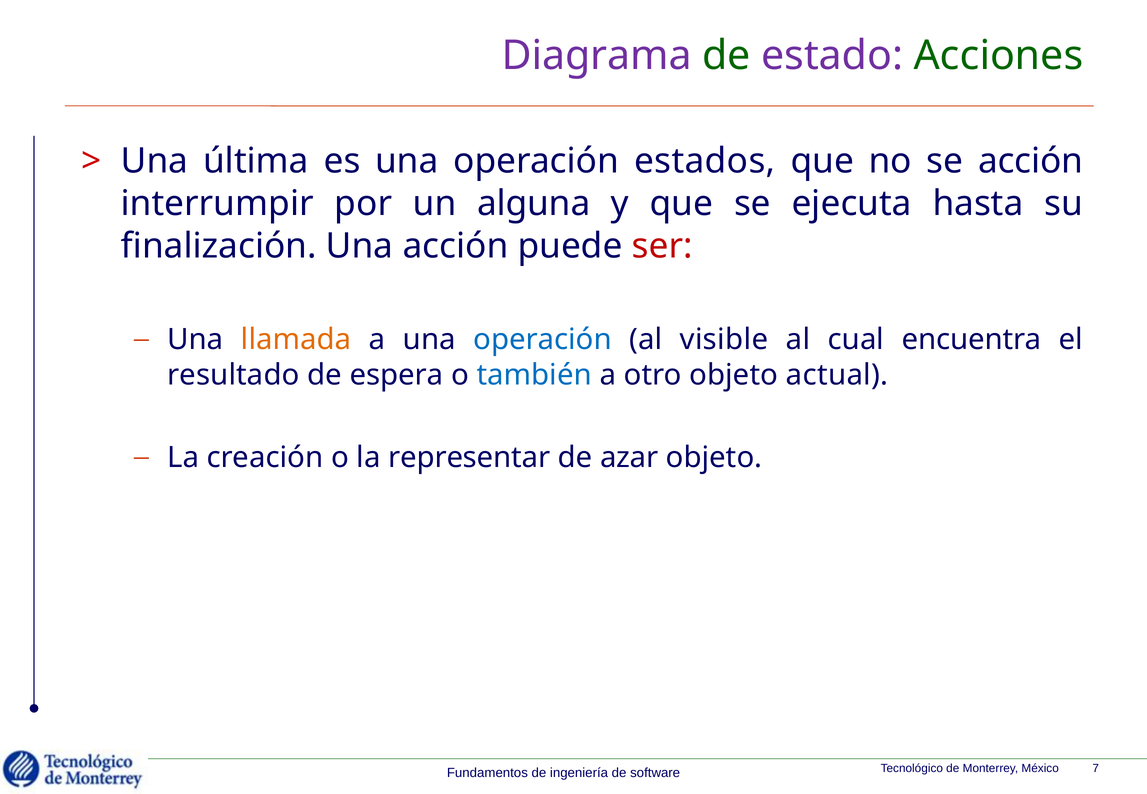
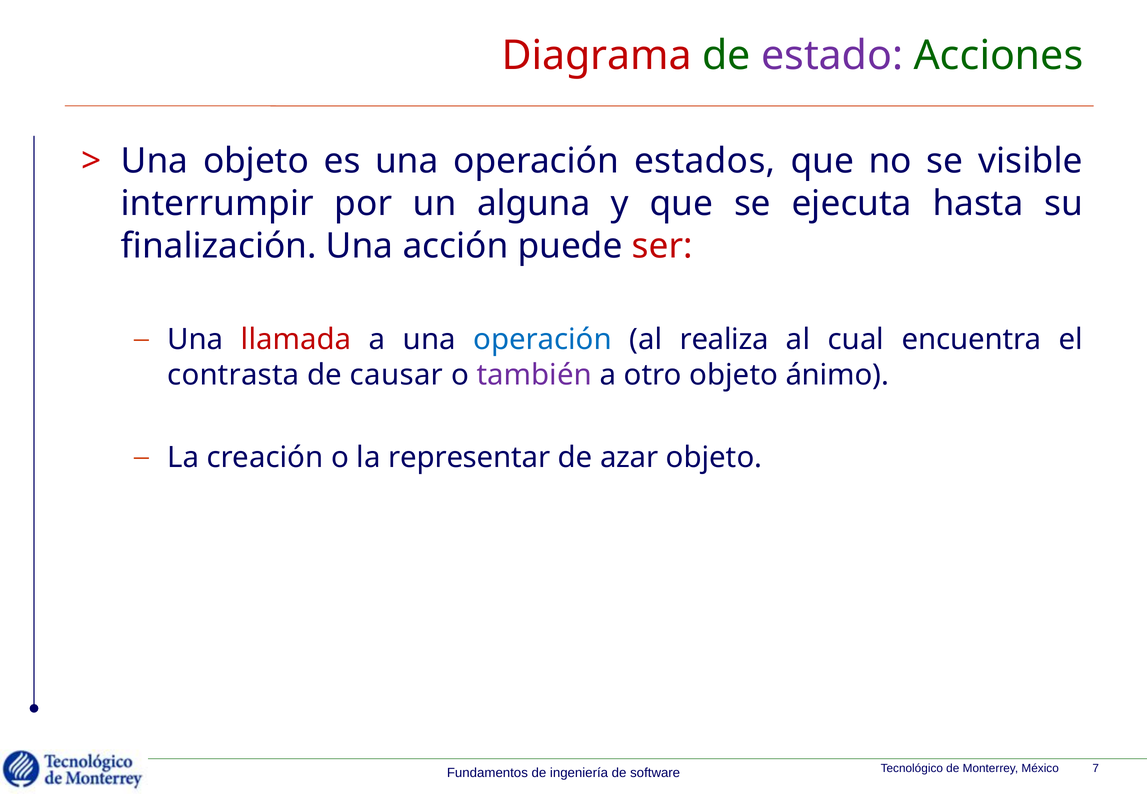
Diagrama colour: purple -> red (597, 56)
Una última: última -> objeto (256, 161)
se acción: acción -> visible (1030, 161)
llamada colour: orange -> red (296, 340)
visible: visible -> realiza (724, 340)
resultado: resultado -> contrasta (233, 375)
espera: espera -> causar (396, 375)
también colour: blue -> purple (534, 375)
actual: actual -> ánimo (837, 375)
